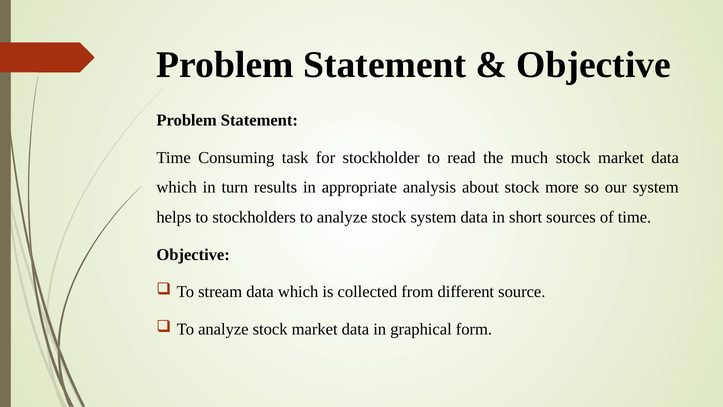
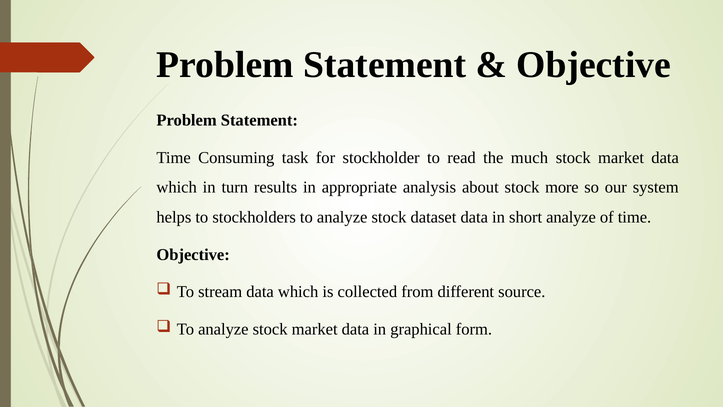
stock system: system -> dataset (433, 217)
short sources: sources -> analyze (571, 217)
